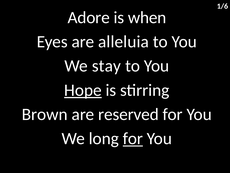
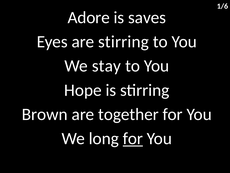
when: when -> saves (147, 17)
are alleluia: alleluia -> stirring (123, 42)
Hope underline: present -> none (83, 90)
reserved: reserved -> together (128, 114)
